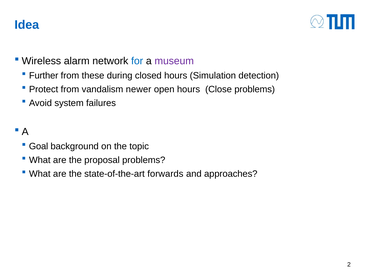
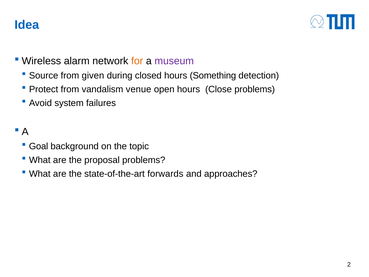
for colour: blue -> orange (137, 61)
Further: Further -> Source (44, 75)
these: these -> given (93, 75)
Simulation: Simulation -> Something (213, 75)
newer: newer -> venue (139, 89)
